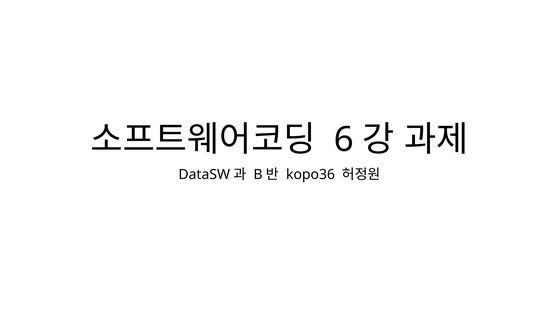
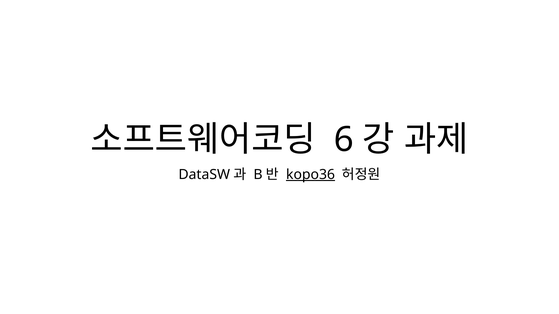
kopo36 underline: none -> present (311, 175)
